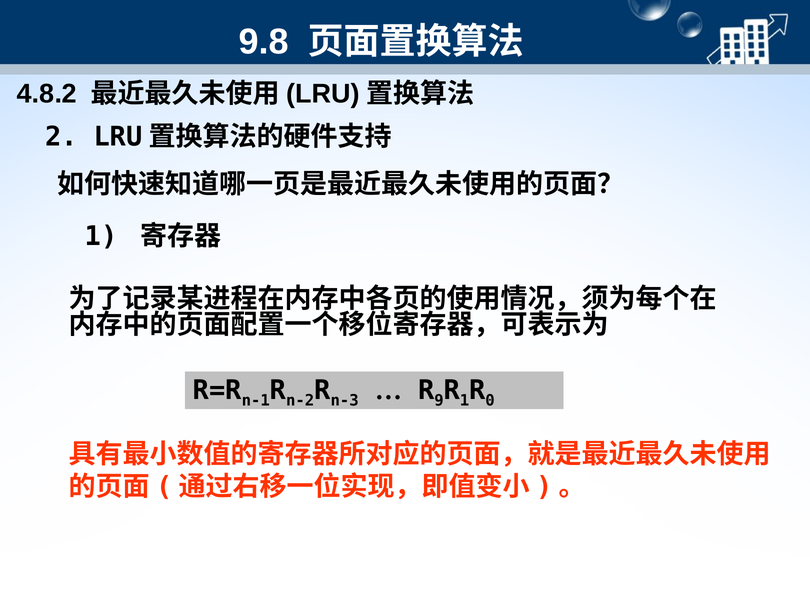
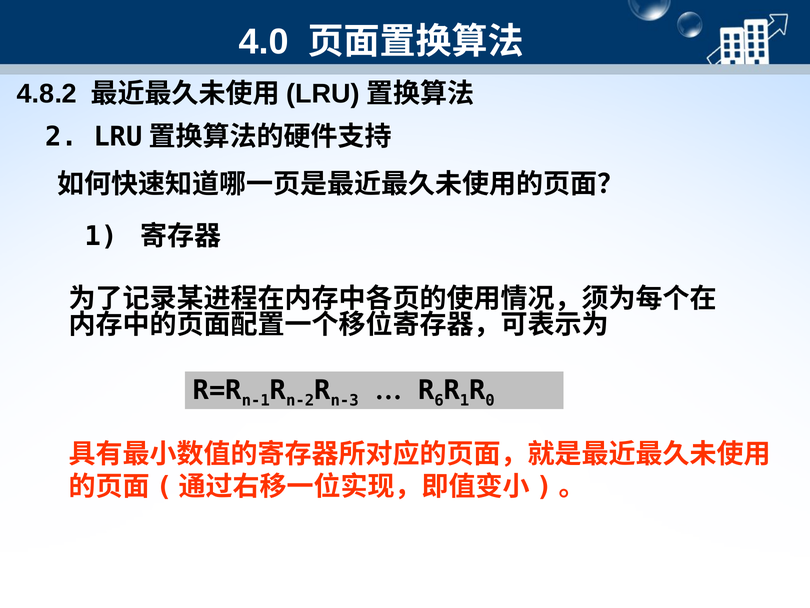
9.8: 9.8 -> 4.0 (264, 42)
9: 9 -> 6 (439, 400)
